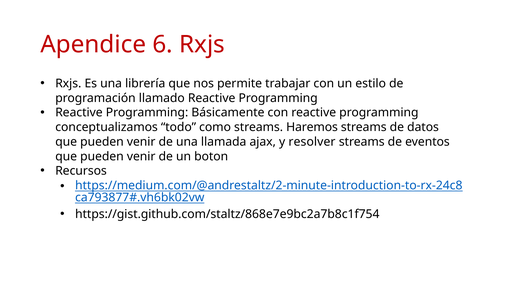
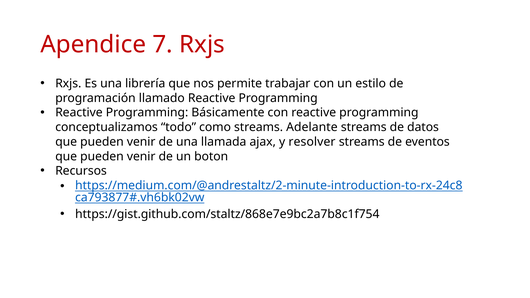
6: 6 -> 7 (163, 45)
Haremos: Haremos -> Adelante (312, 127)
